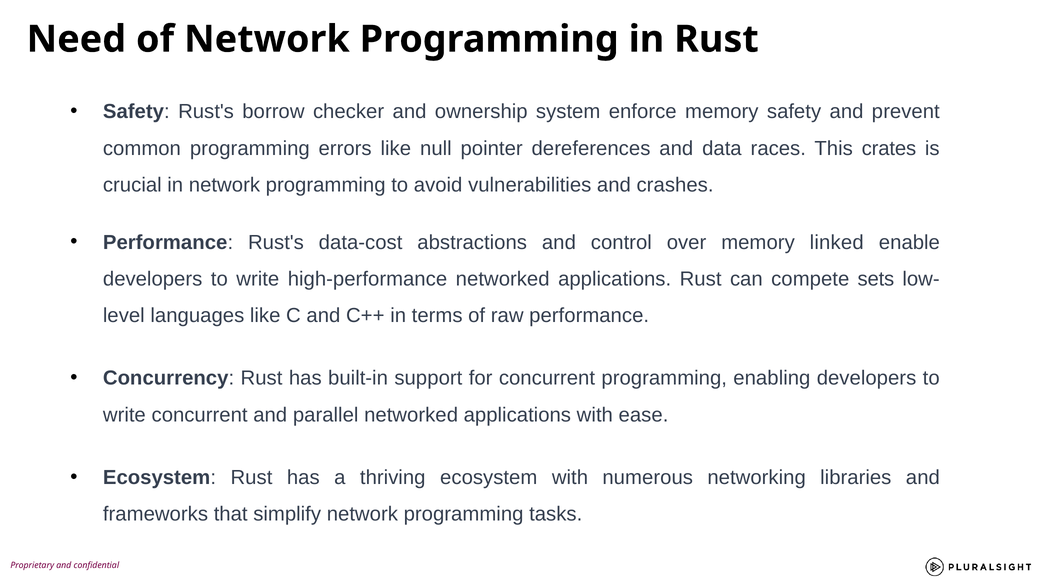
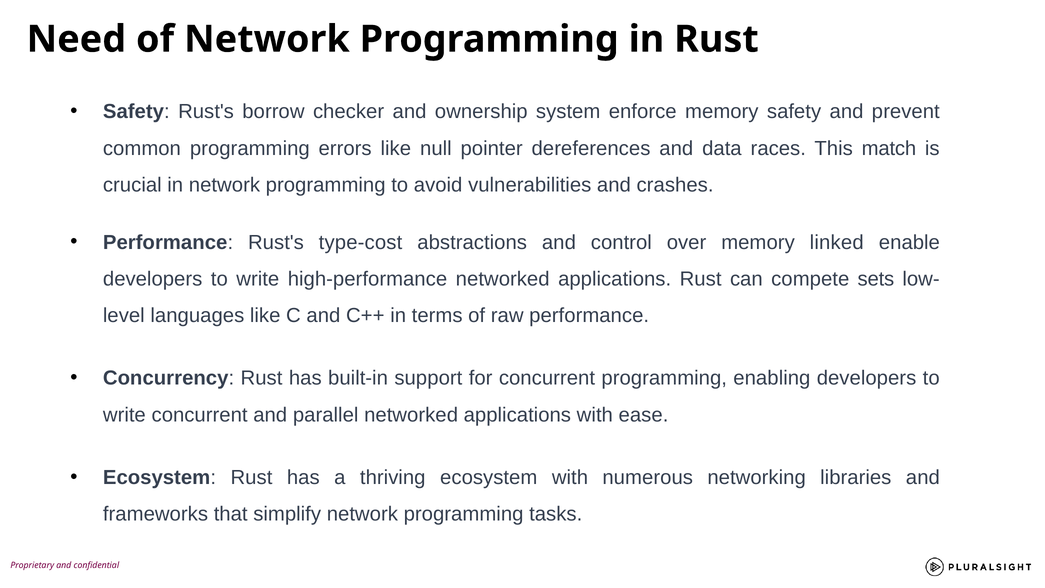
crates: crates -> match (889, 148)
data-cost: data-cost -> type-cost (361, 242)
